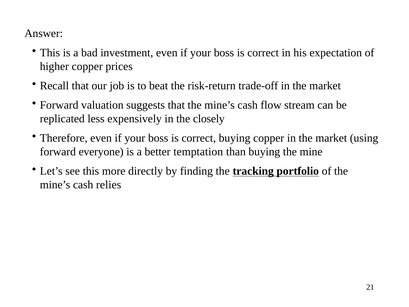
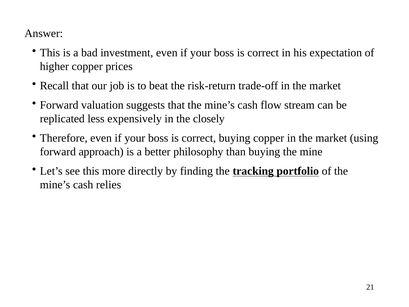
everyone: everyone -> approach (101, 152)
temptation: temptation -> philosophy (198, 152)
